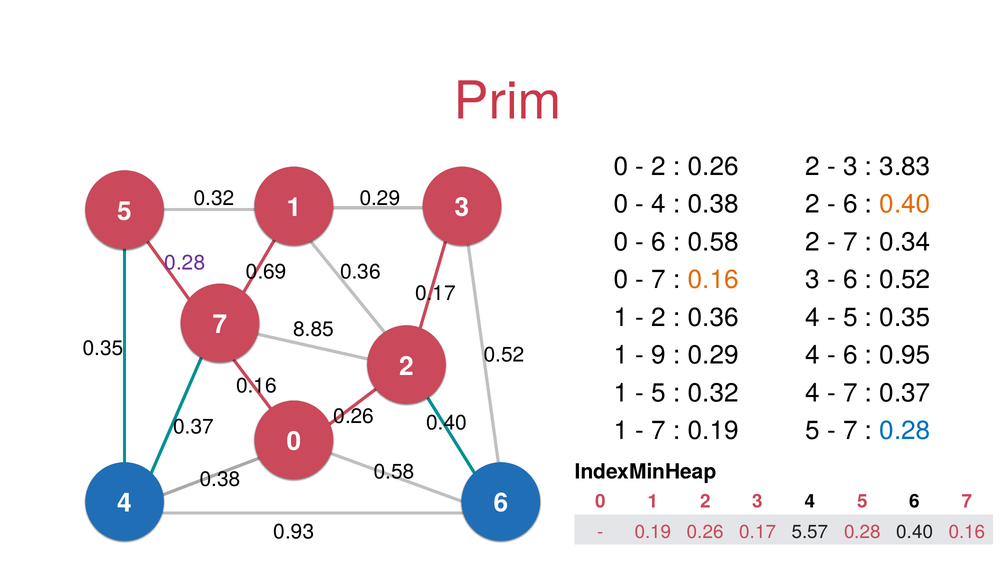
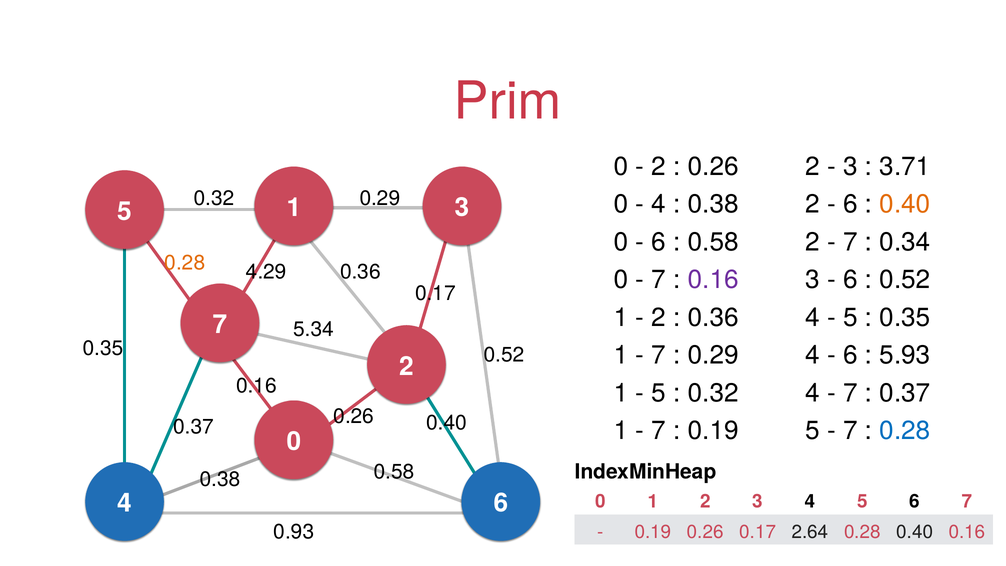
3.83: 3.83 -> 3.71 (905, 167)
0.28 colour: purple -> orange (185, 263)
0.69: 0.69 -> 4.29 (266, 272)
0.16 colour: orange -> purple (713, 280)
8.85: 8.85 -> 5.34 (314, 329)
9: 9 -> 7 (659, 355)
0.95: 0.95 -> 5.93 (905, 355)
5.57: 5.57 -> 2.64 (810, 532)
